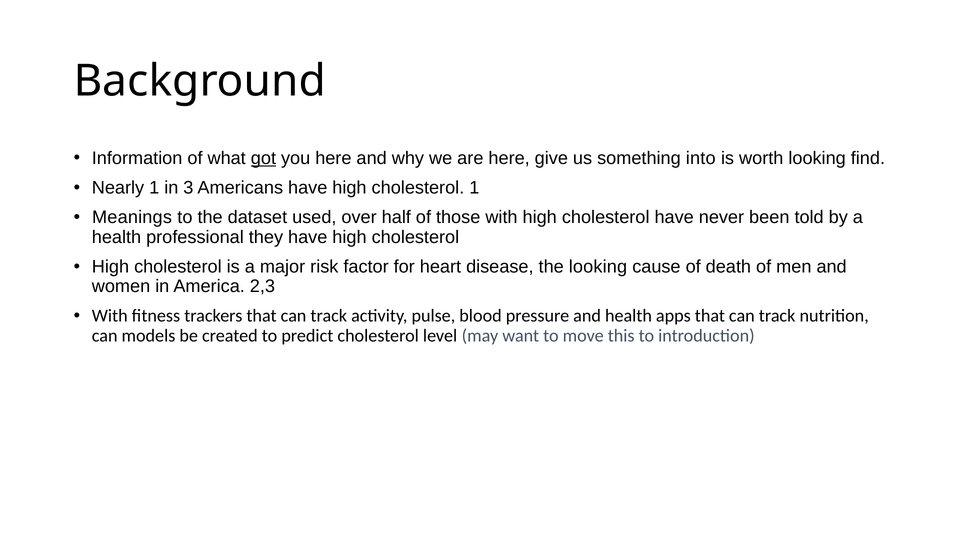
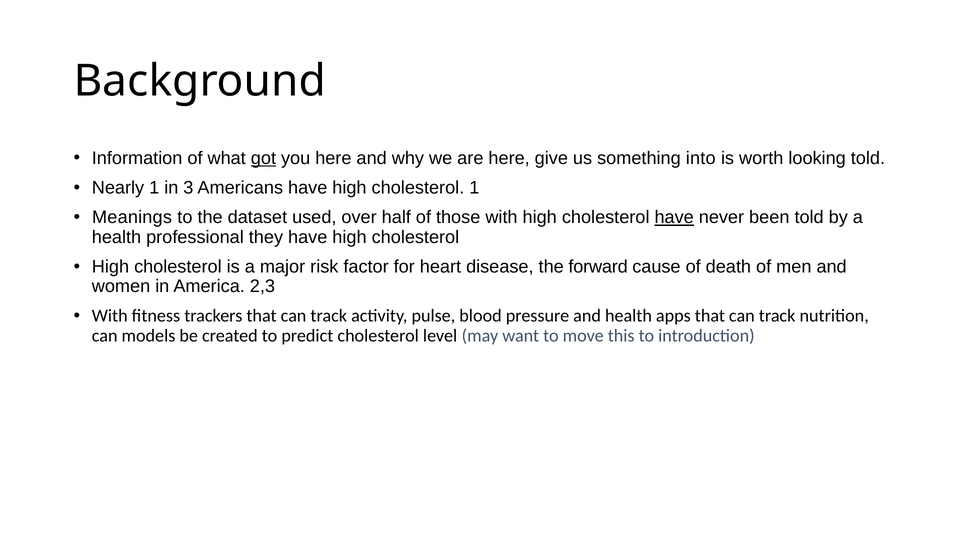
looking find: find -> told (868, 158)
have underline: none -> present (674, 217)
the looking: looking -> forward (598, 267)
